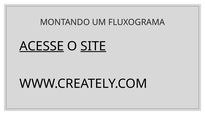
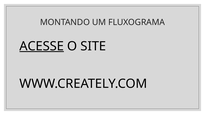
SITE underline: present -> none (93, 46)
